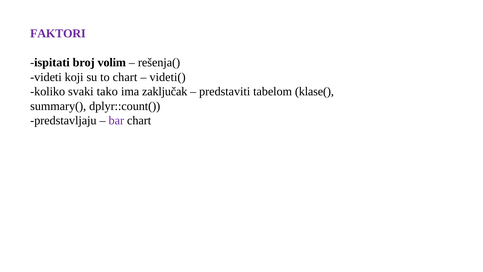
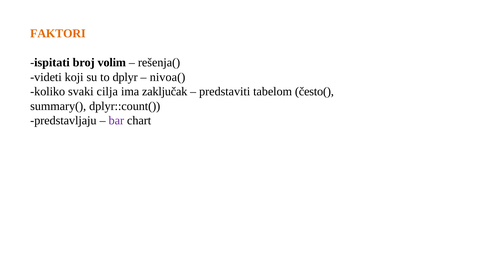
FAKTORI colour: purple -> orange (58, 34)
to chart: chart -> dplyr (125, 77)
videti(: videti( -> nivoa( (168, 77)
tako: tako -> cilja (107, 91)
klase(: klase( -> često( (314, 91)
